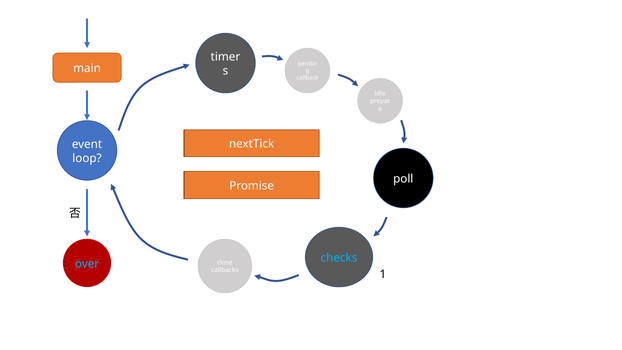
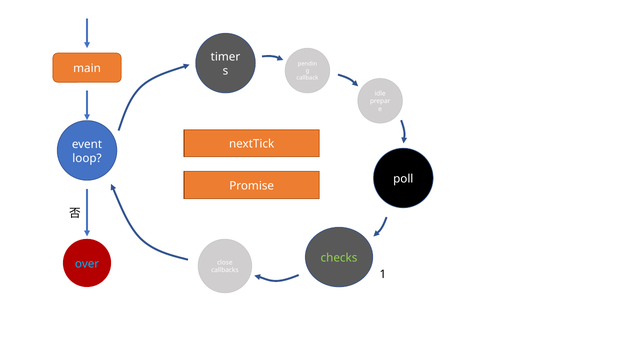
checks colour: light blue -> light green (339, 258)
